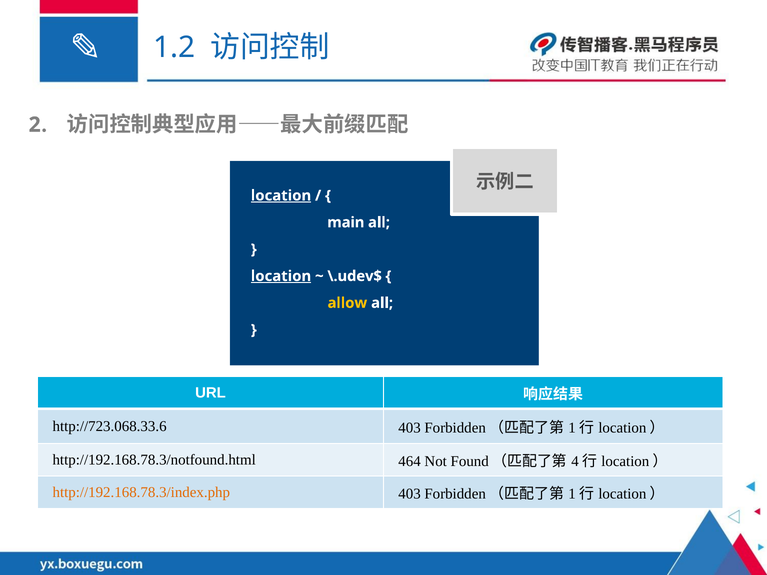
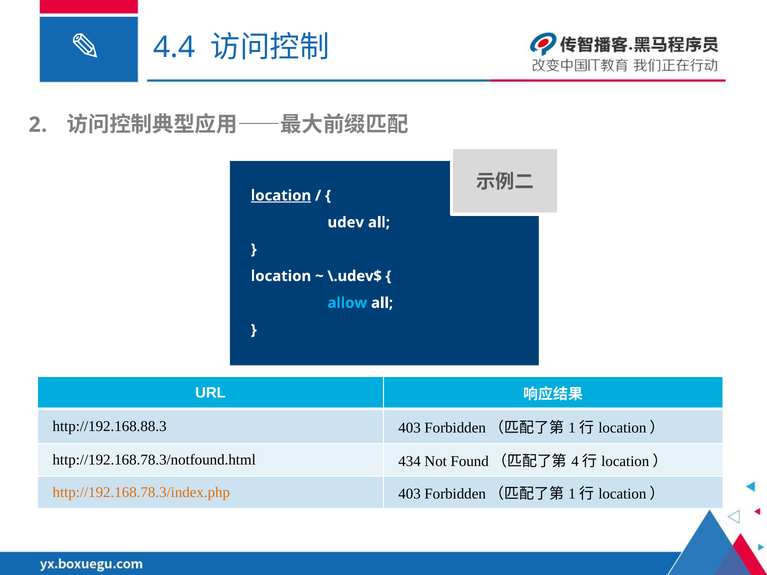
1.2: 1.2 -> 4.4 (174, 48)
main: main -> udev (346, 223)
location underline: present -> none (281, 276)
allow colour: yellow -> light blue (347, 303)
http://723.068.33.6: http://723.068.33.6 -> http://192.168.88.3 (110, 426)
464: 464 -> 434 (410, 461)
